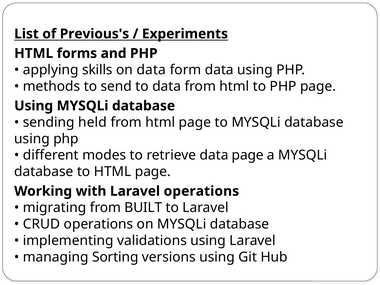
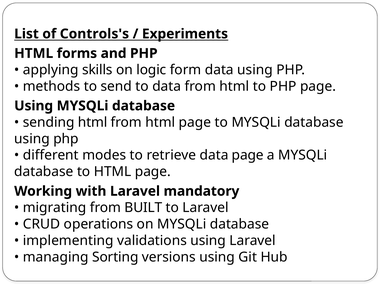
Previous's: Previous's -> Controls's (94, 34)
on data: data -> logic (151, 70)
sending held: held -> html (93, 122)
Laravel operations: operations -> mandatory (201, 191)
